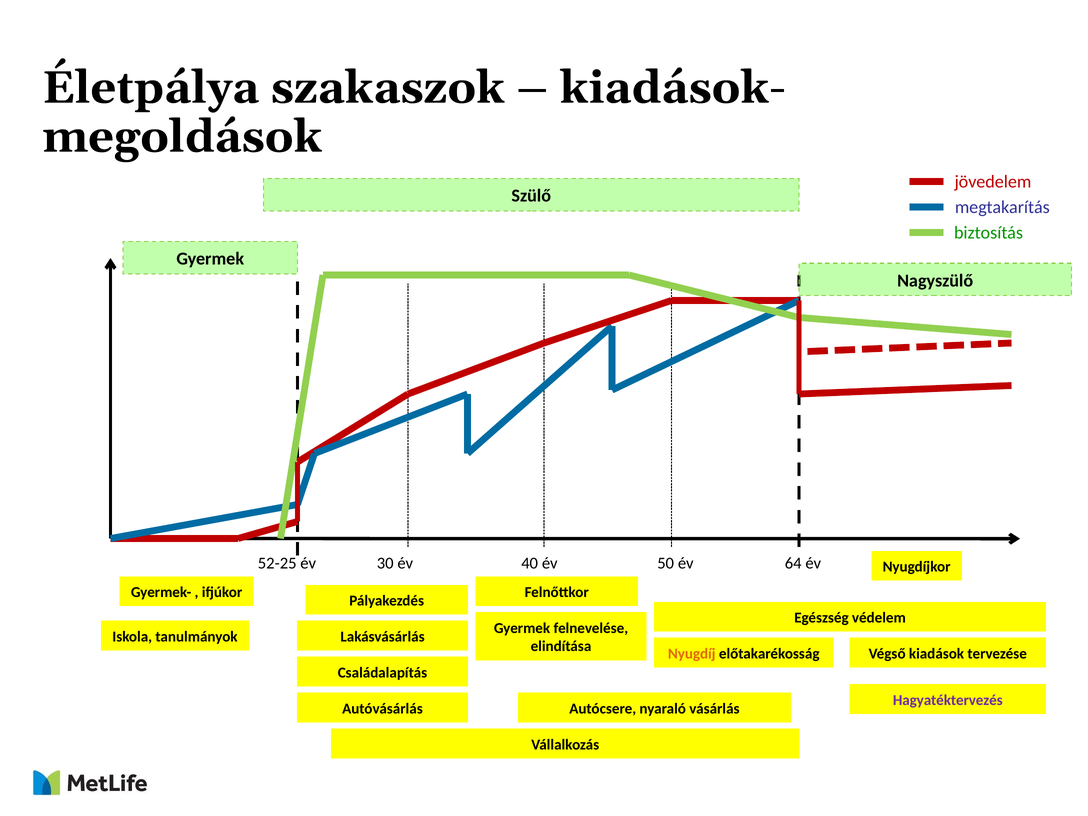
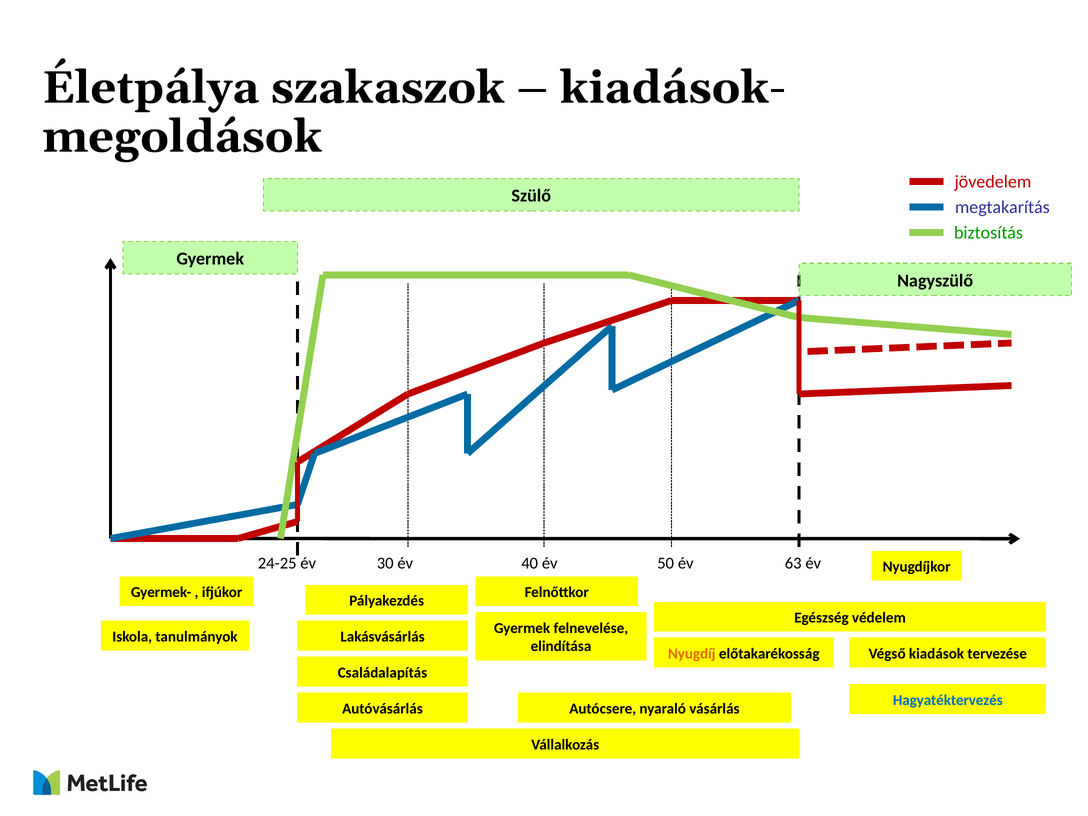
52-25: 52-25 -> 24-25 (277, 563)
64: 64 -> 63 (793, 563)
Hagyatéktervezés colour: purple -> blue (948, 700)
